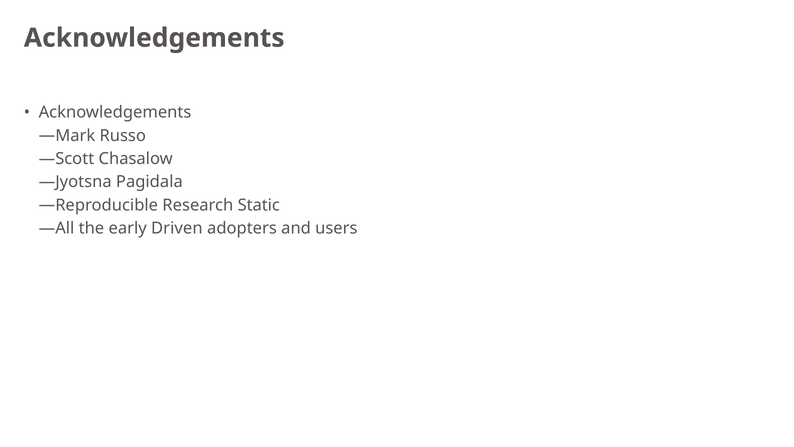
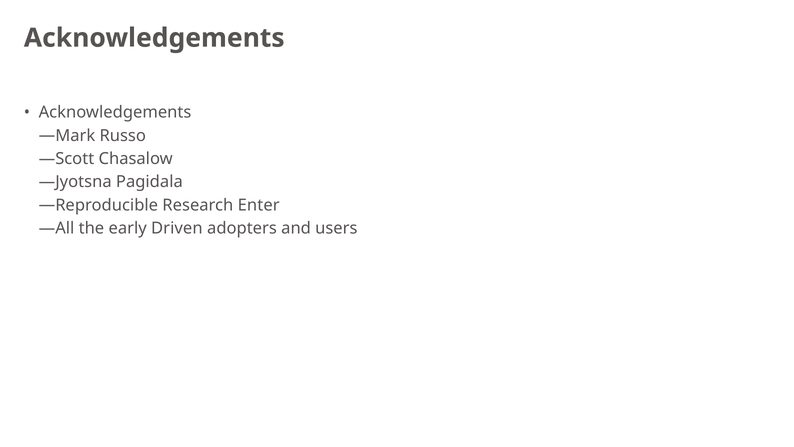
Static: Static -> Enter (259, 205)
